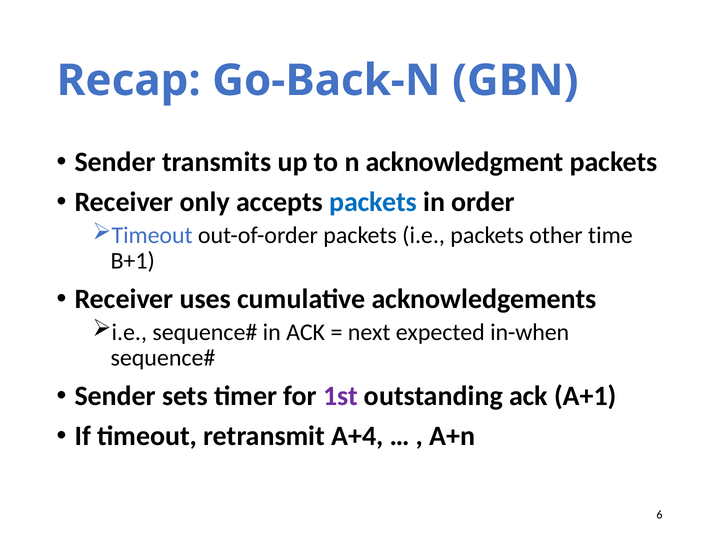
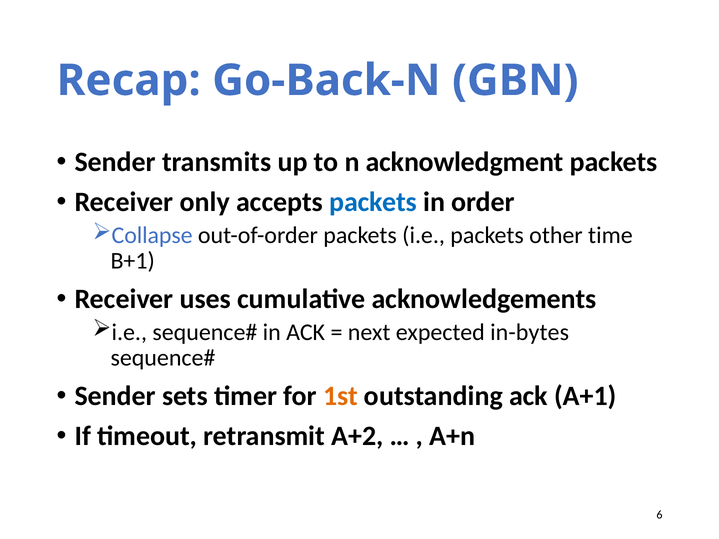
Timeout: Timeout -> Collapse (152, 235)
in-when: in-when -> in-bytes (530, 332)
1st colour: purple -> orange (340, 396)
A+4: A+4 -> A+2 (357, 436)
